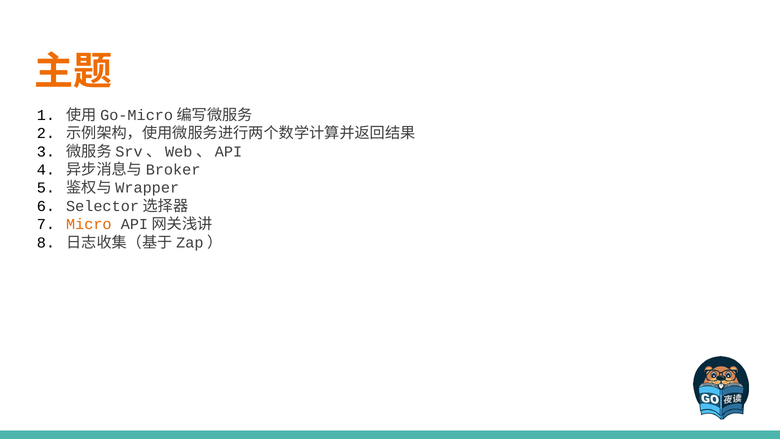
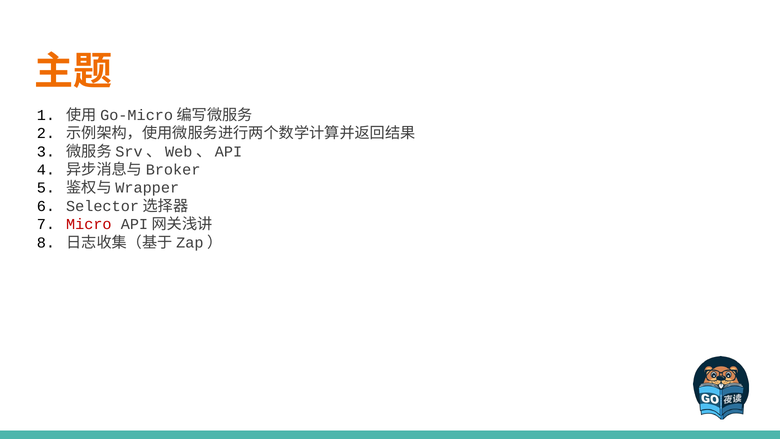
Micro colour: orange -> red (89, 224)
